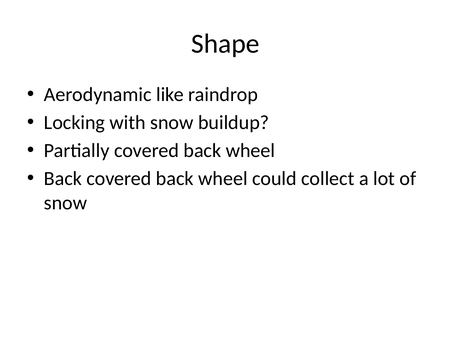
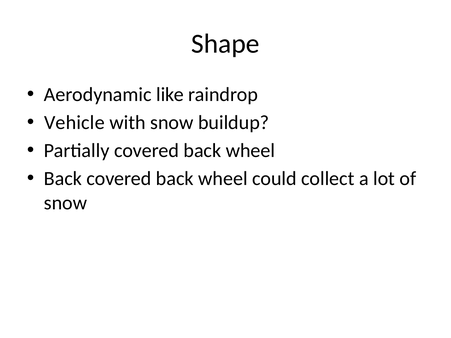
Locking: Locking -> Vehicle (74, 123)
